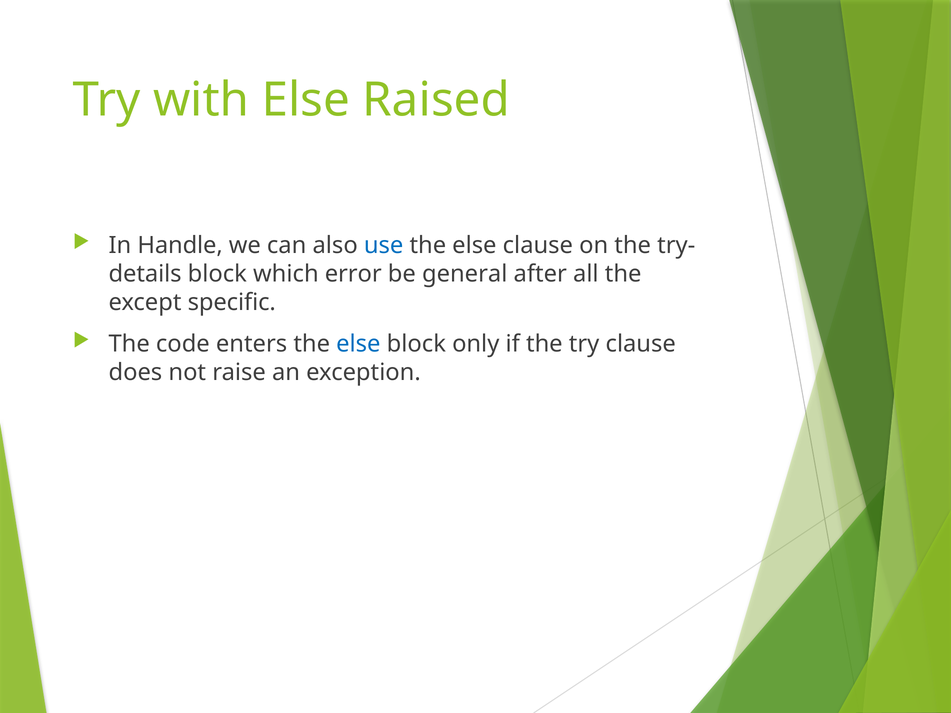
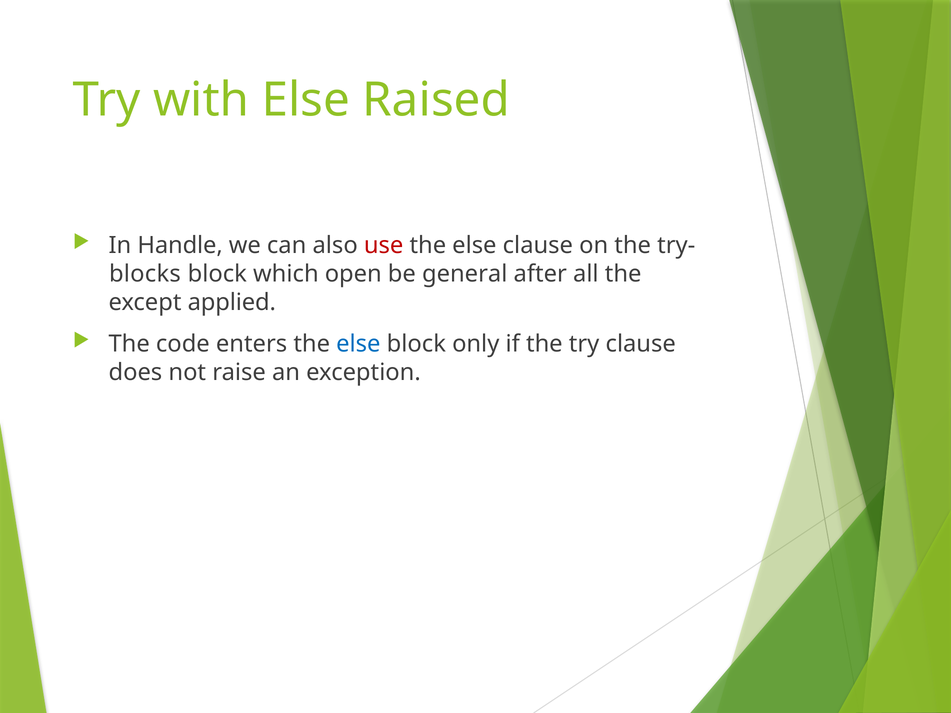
use colour: blue -> red (384, 245)
details: details -> blocks (145, 274)
error: error -> open (353, 274)
specific: specific -> applied (232, 302)
